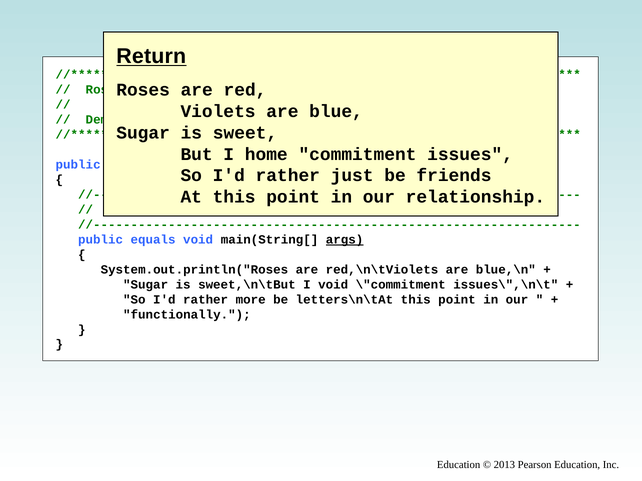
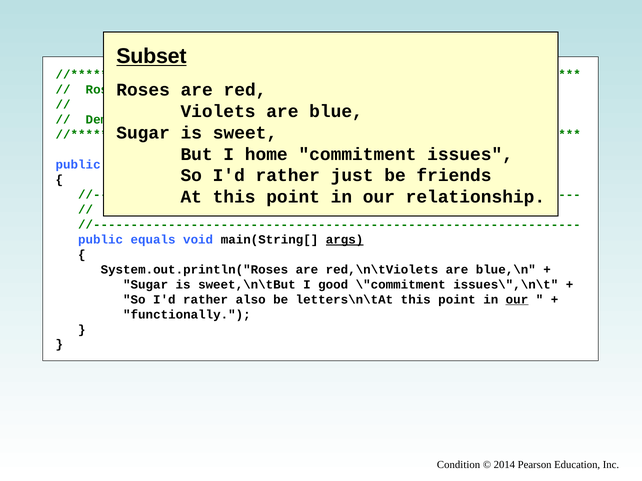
Return: Return -> Subset (151, 56)
I void: void -> good (333, 285)
more: more -> also (251, 300)
our underline: none -> present (517, 300)
Education: Education -> Condition (459, 465)
2013: 2013 -> 2014 (504, 465)
